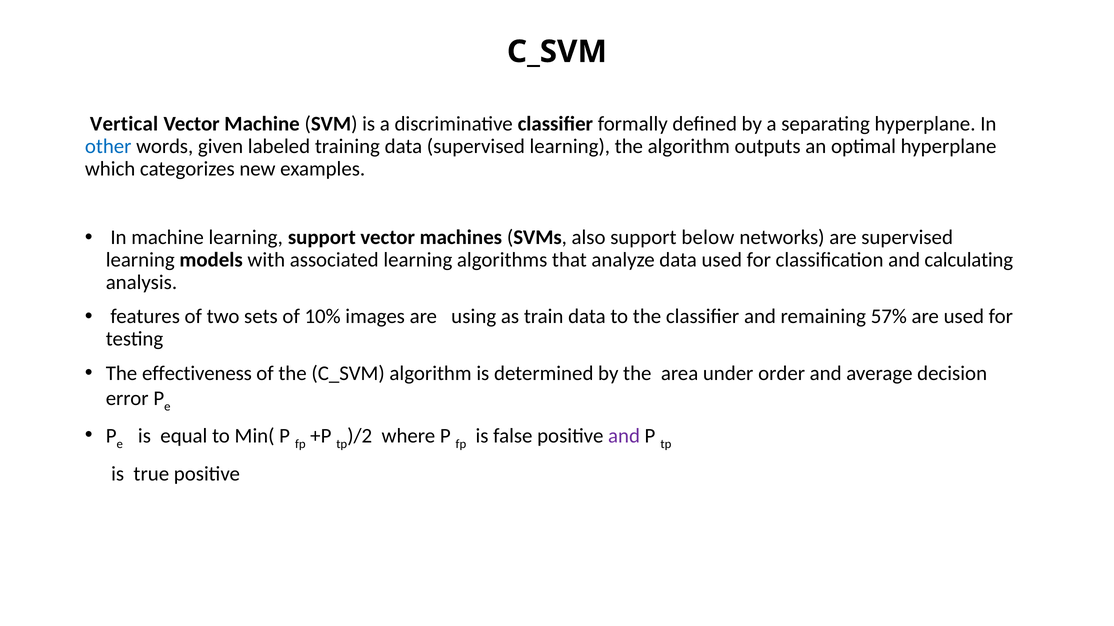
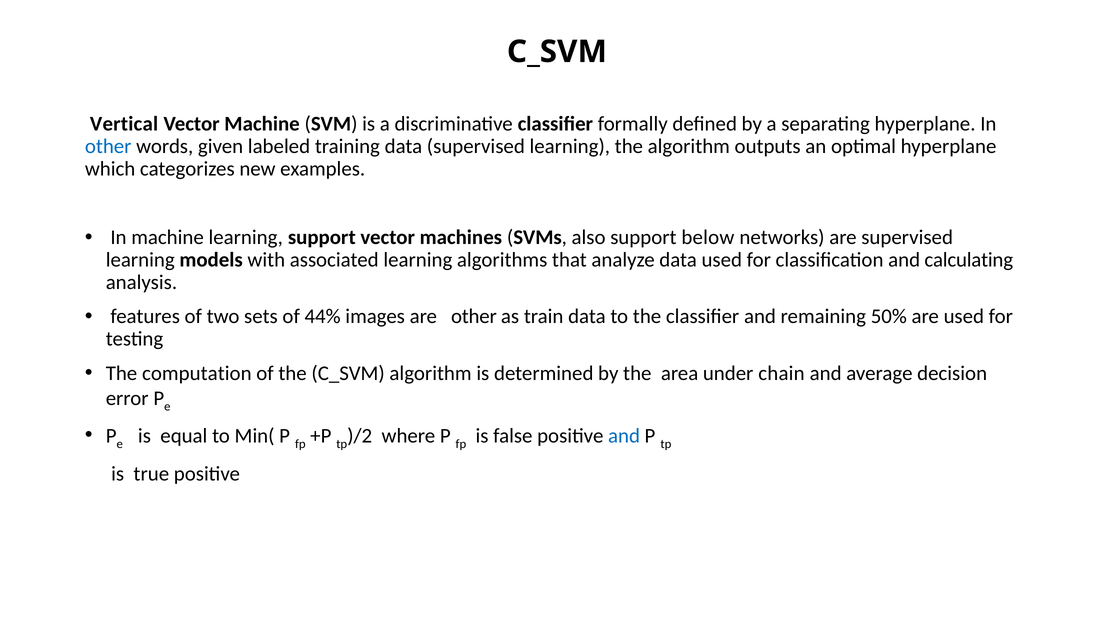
10%: 10% -> 44% (323, 317)
are using: using -> other (474, 317)
57%: 57% -> 50% (889, 317)
effectiveness: effectiveness -> computation (197, 374)
order: order -> chain (782, 374)
and colour: purple -> blue (624, 437)
